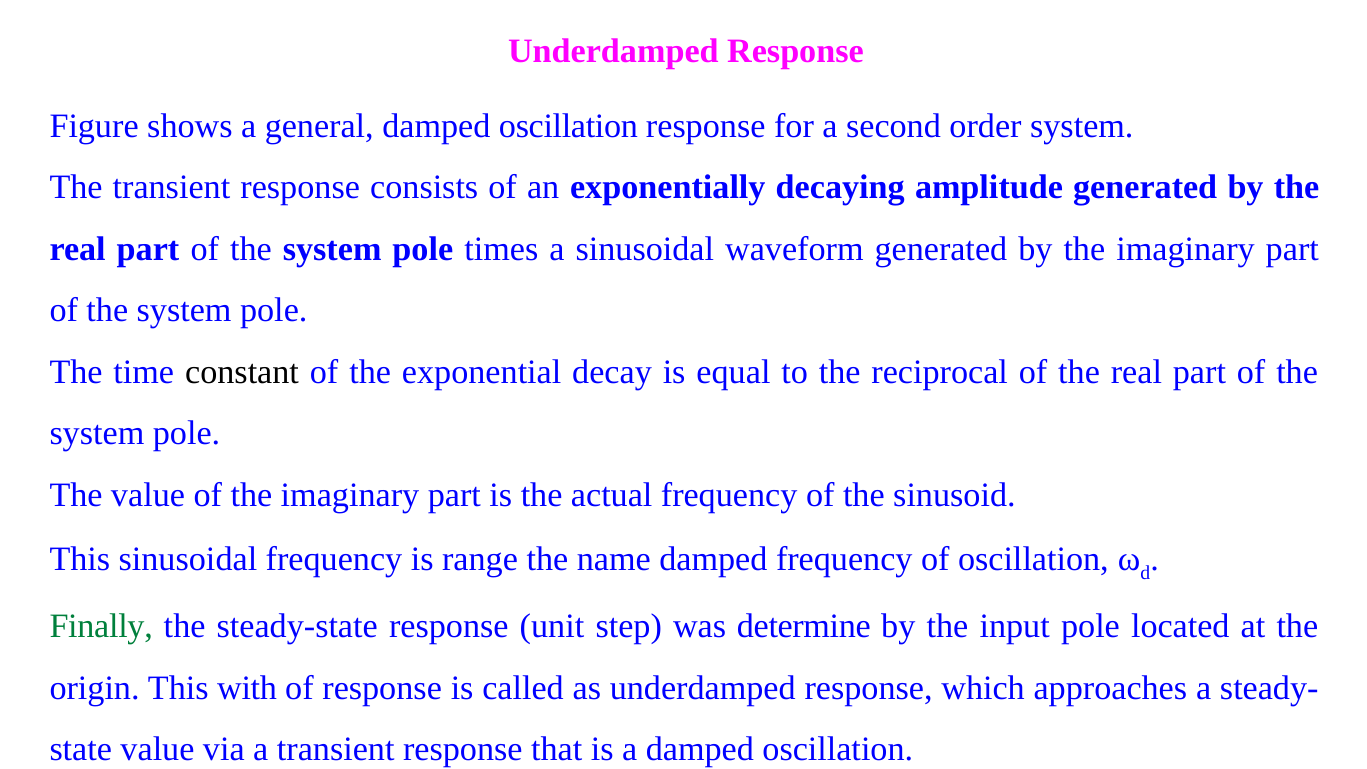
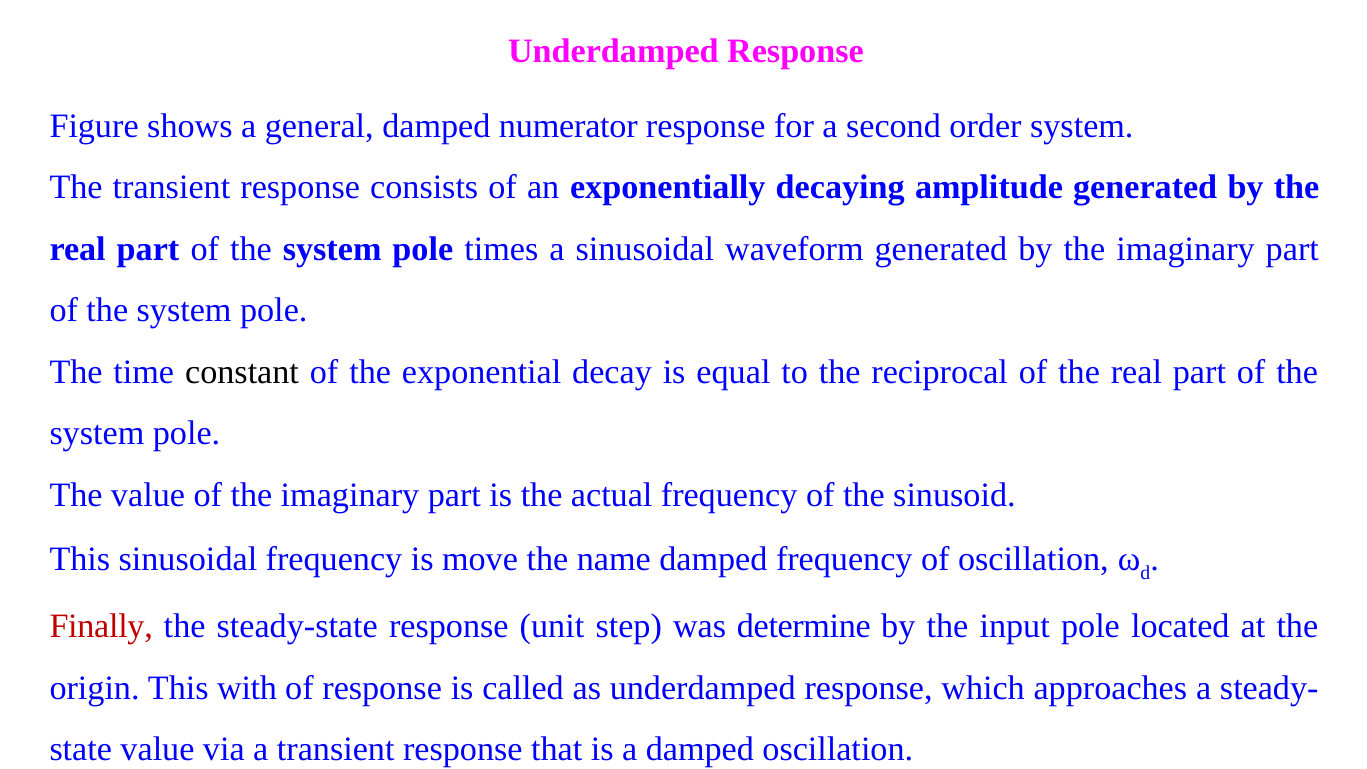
general damped oscillation: oscillation -> numerator (568, 126)
range: range -> move (480, 559)
Finally colour: green -> red (101, 627)
